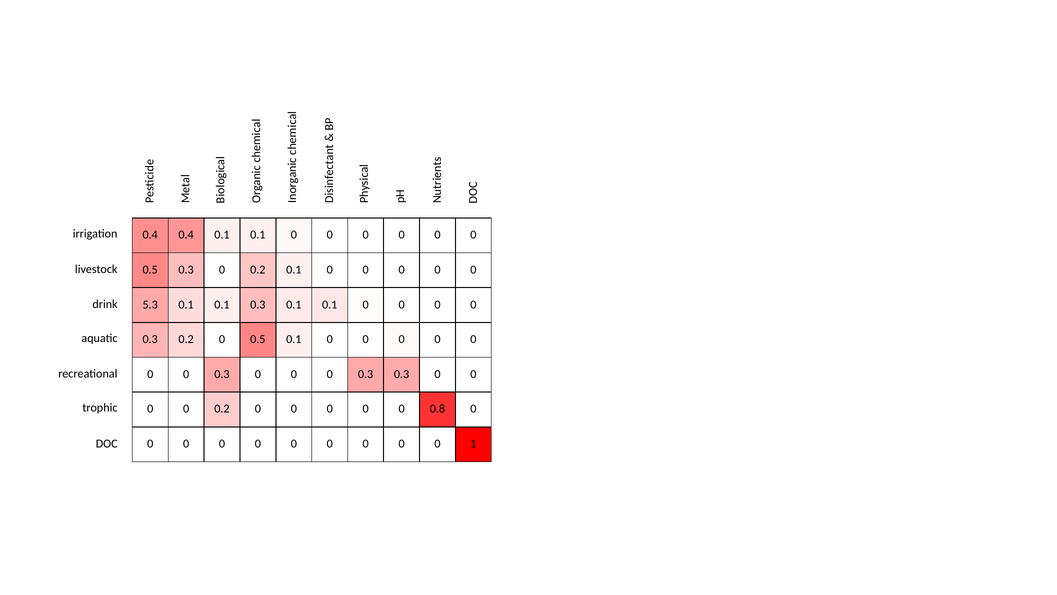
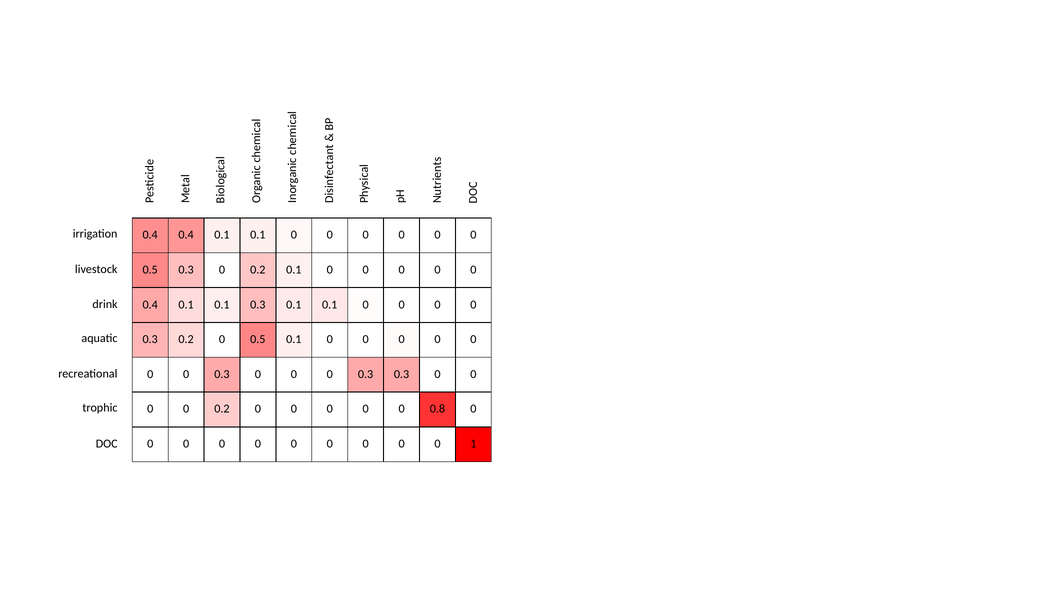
5.3: 5.3 -> 0.4 (150, 304)
